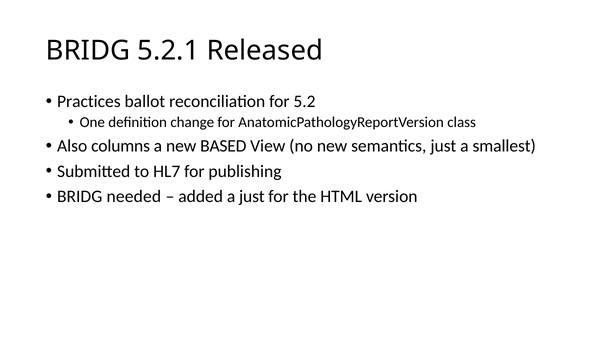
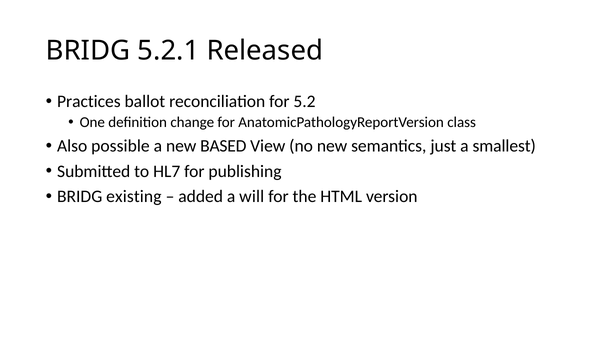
columns: columns -> possible (120, 146)
needed: needed -> existing (134, 197)
a just: just -> will (252, 197)
